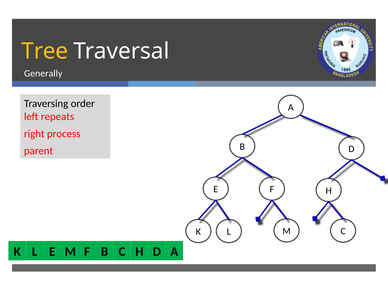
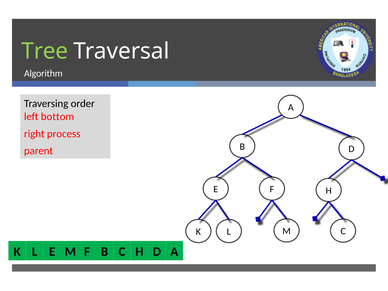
Tree colour: yellow -> light green (45, 51)
Generally: Generally -> Algorithm (43, 73)
repeats: repeats -> bottom (58, 116)
